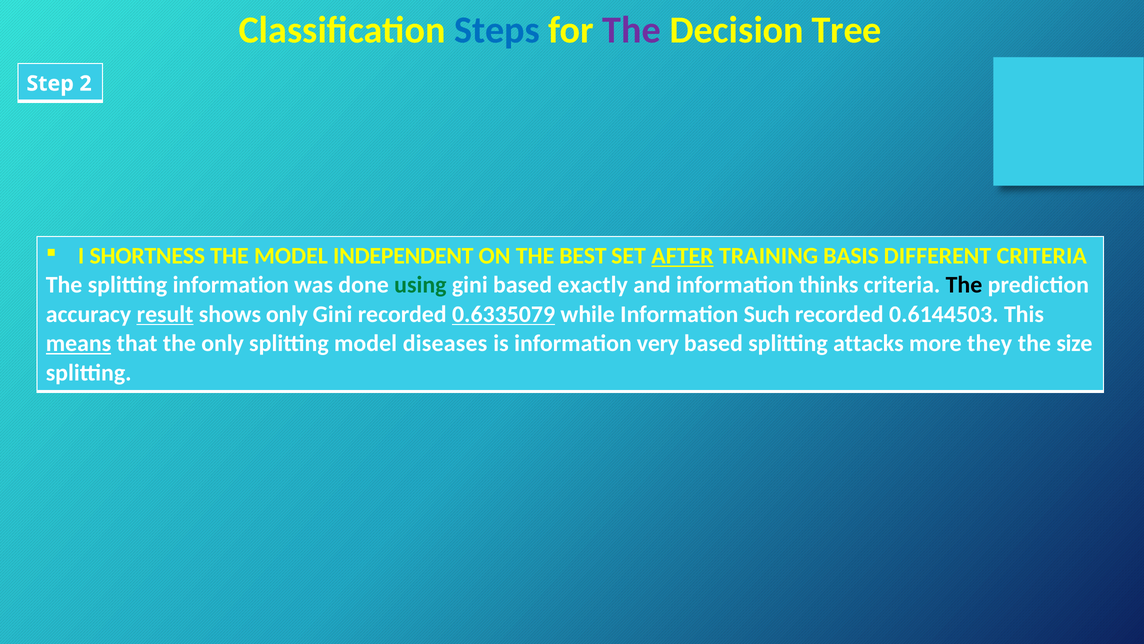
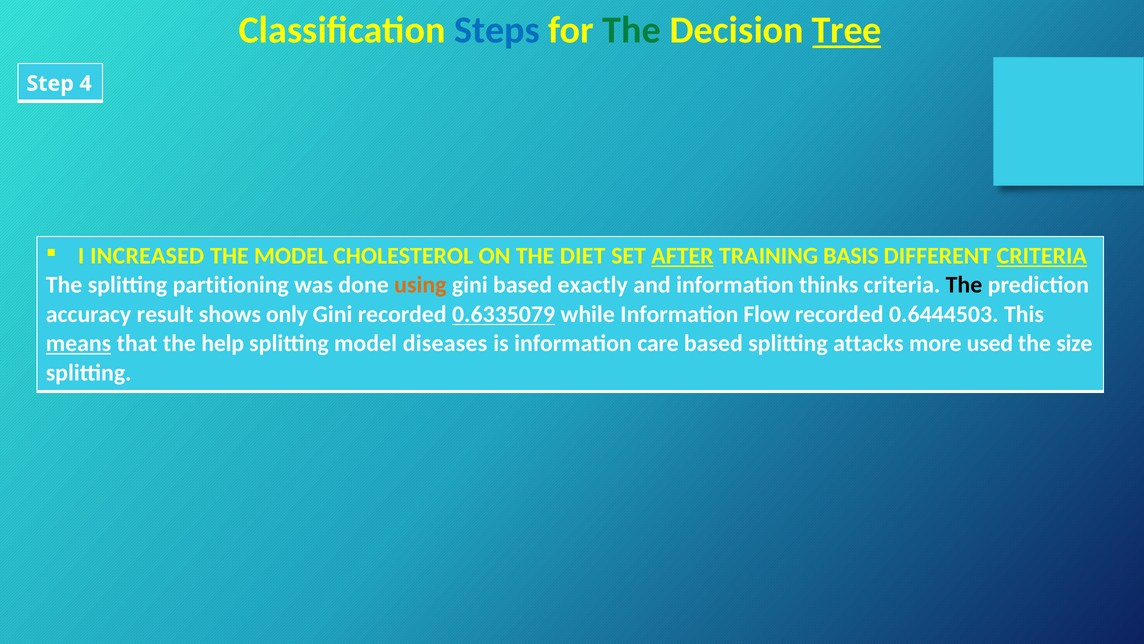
The colour: purple -> green (632, 30)
Tree underline: none -> present (847, 30)
2: 2 -> 4 (86, 84)
SHORTNESS: SHORTNESS -> INCREASED (147, 256)
INDEPENDENT: INDEPENDENT -> CHOLESTEROL (403, 256)
BEST: BEST -> DIET (583, 256)
CRITERIA underline: none -> present (1042, 256)
splitting information: information -> partitioning (231, 285)
using colour: green -> orange (420, 285)
result underline: present -> none (165, 314)
Such: Such -> Flow (767, 314)
0.6144503: 0.6144503 -> 0.6444503 (944, 314)
the only: only -> help (223, 343)
very: very -> care (658, 343)
they: they -> used (990, 343)
